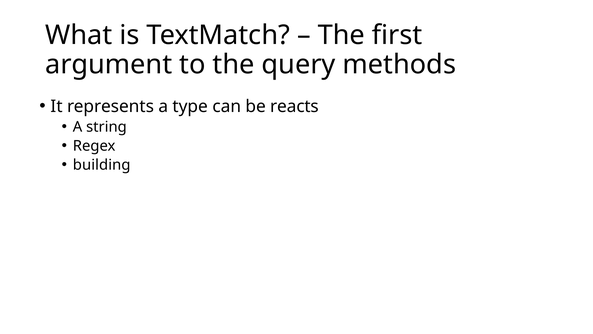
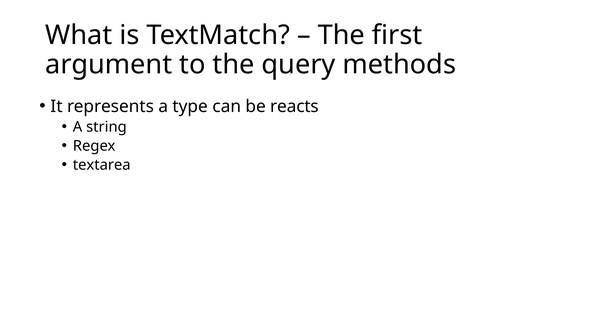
building: building -> textarea (102, 165)
